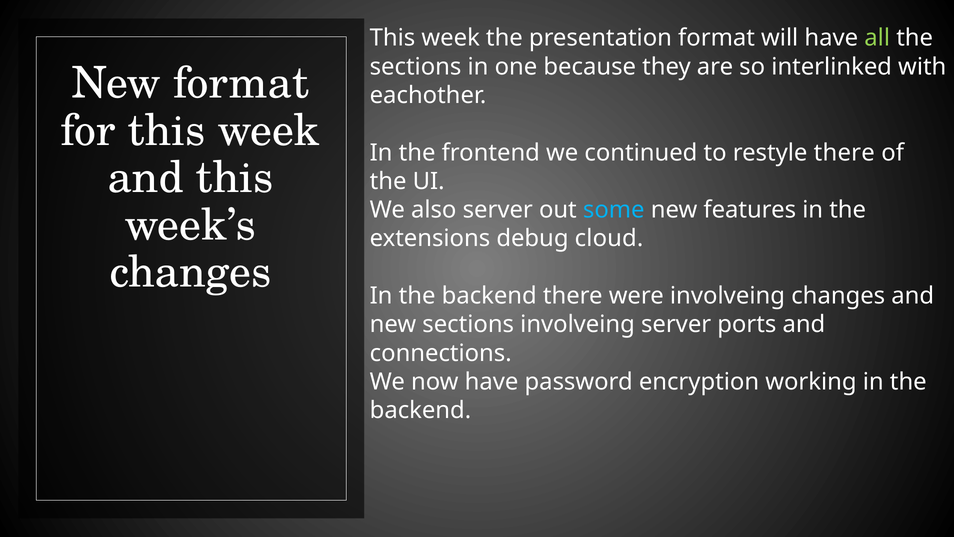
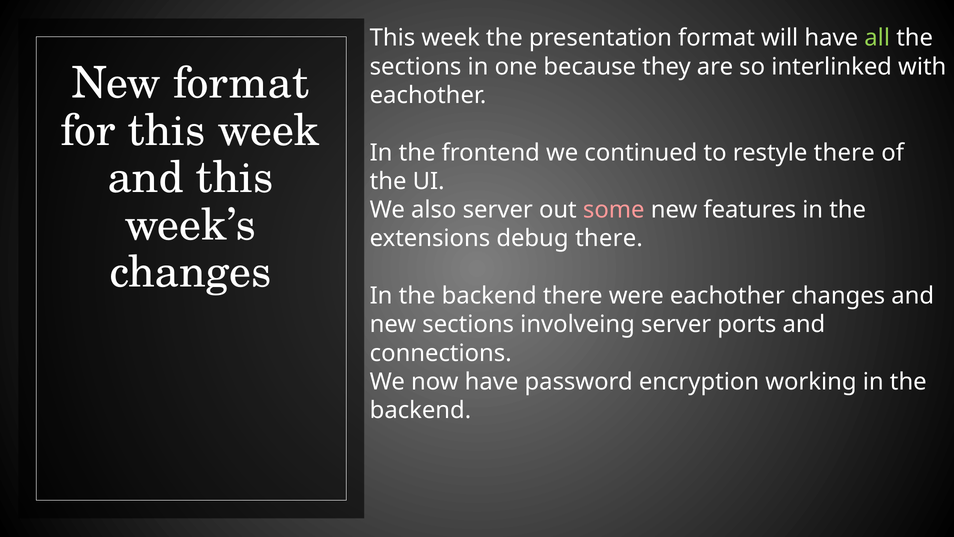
some colour: light blue -> pink (614, 210)
debug cloud: cloud -> there (609, 238)
were involveing: involveing -> eachother (727, 296)
